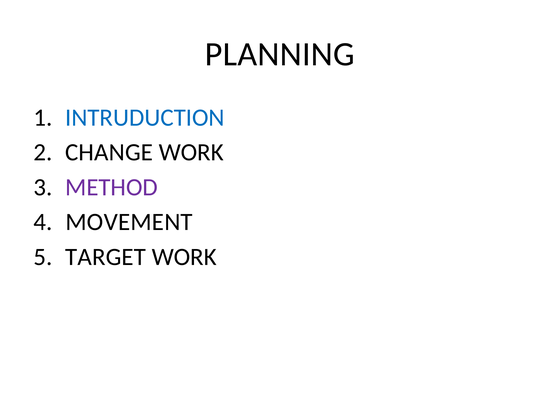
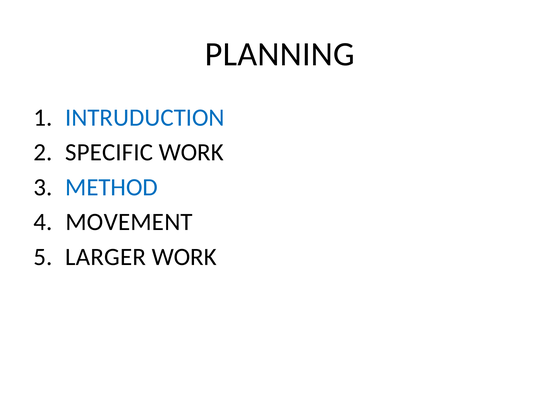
CHANGE: CHANGE -> SPECIFIC (109, 152)
METHOD colour: purple -> blue (112, 187)
TARGET: TARGET -> LARGER (106, 257)
